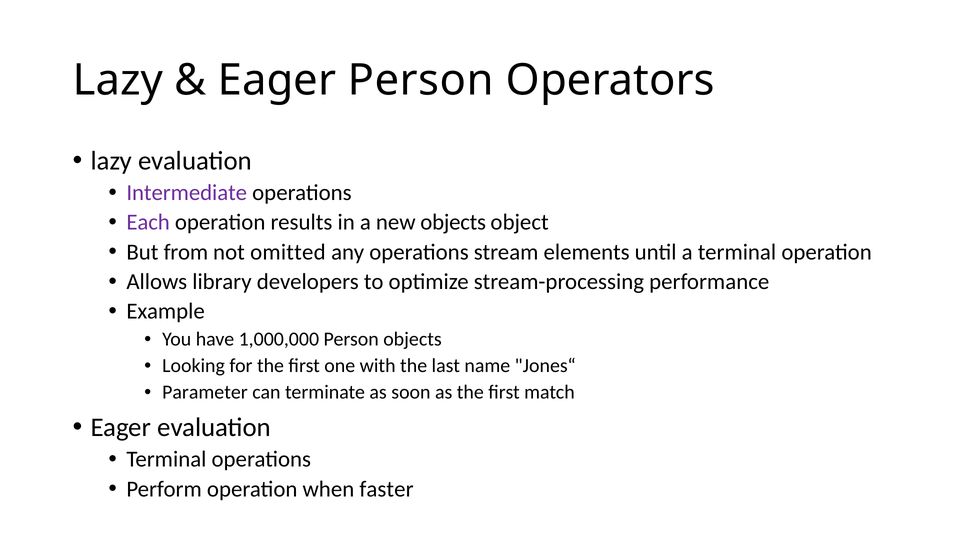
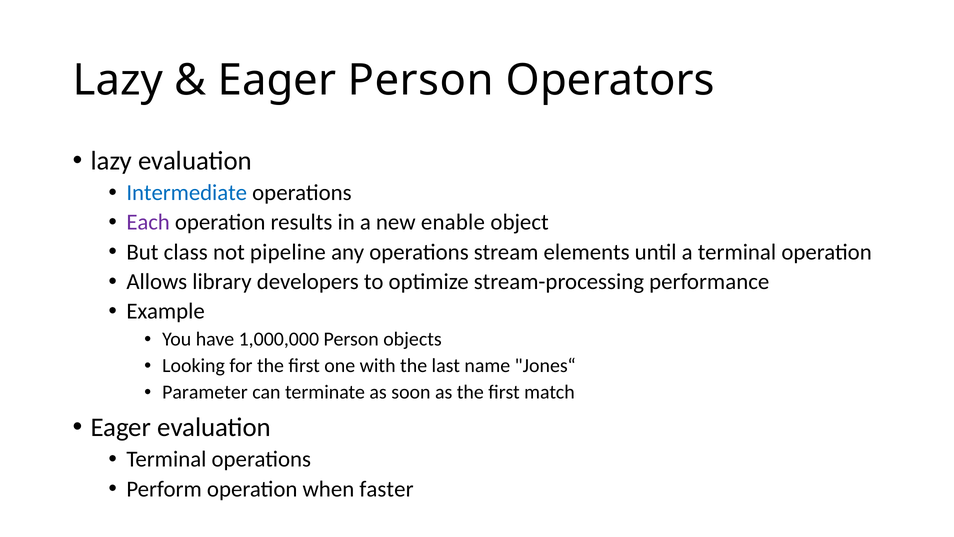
Intermediate colour: purple -> blue (187, 193)
new objects: objects -> enable (453, 222)
from: from -> class (186, 252)
omitted: omitted -> pipeline (288, 252)
